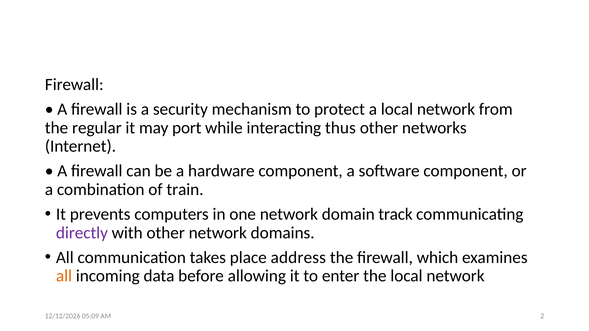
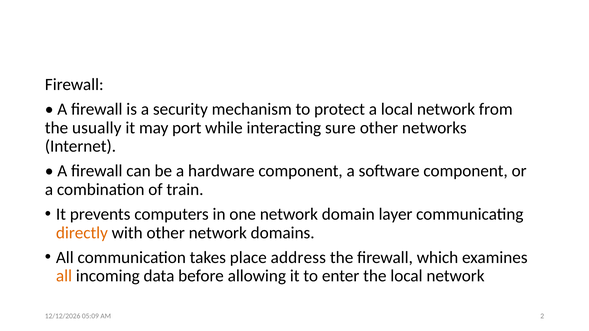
regular: regular -> usually (97, 128)
thus: thus -> sure (340, 128)
track: track -> layer (396, 214)
directly colour: purple -> orange (82, 233)
